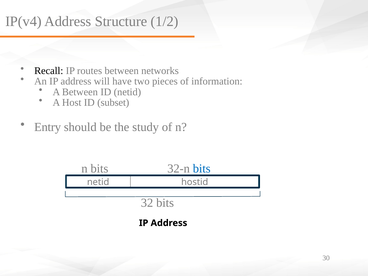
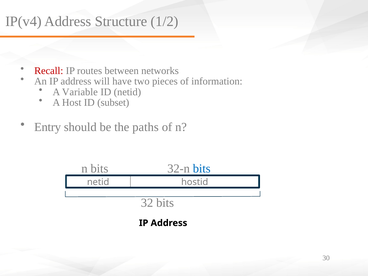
Recall colour: black -> red (49, 71)
A Between: Between -> Variable (80, 92)
study: study -> paths (146, 127)
